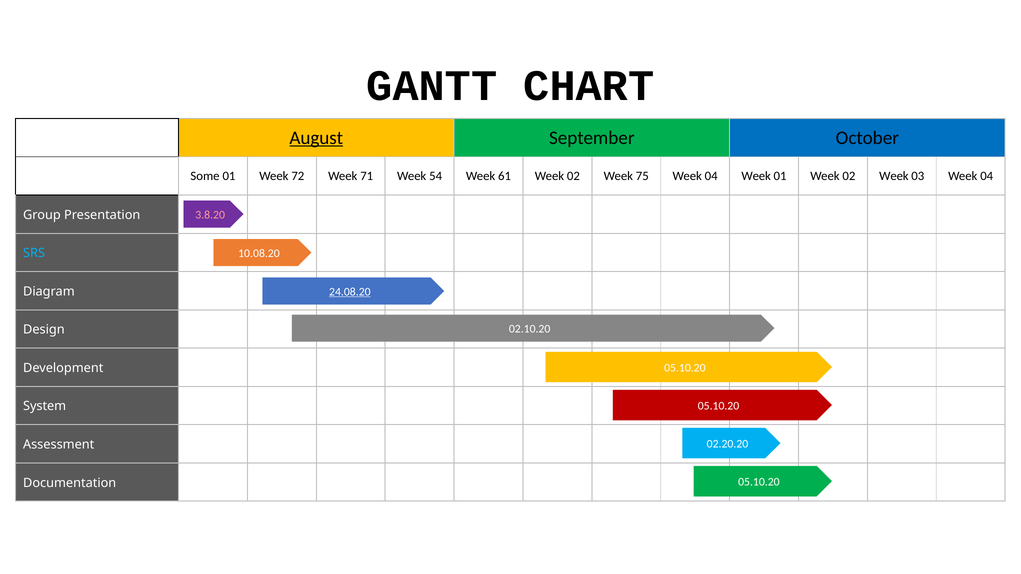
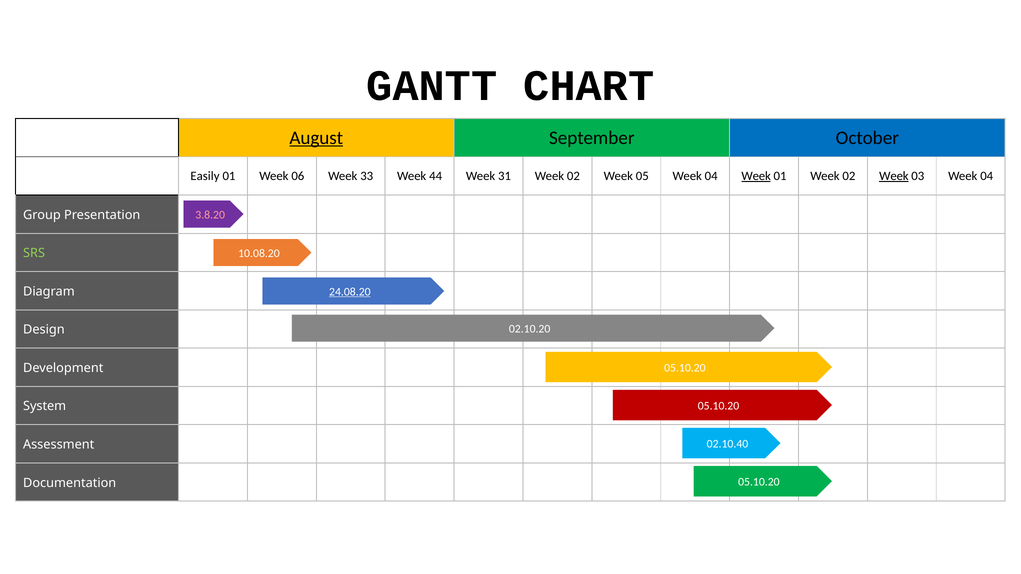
Some: Some -> Easily (205, 176)
72: 72 -> 06 (298, 176)
71: 71 -> 33 (367, 176)
54: 54 -> 44 (436, 176)
61: 61 -> 31 (505, 176)
75: 75 -> 05 (642, 176)
Week underline: none -> present (756, 176)
Week underline: none -> present (894, 176)
SRS colour: light blue -> light green (34, 253)
02.20.20: 02.20.20 -> 02.10.40 (727, 444)
